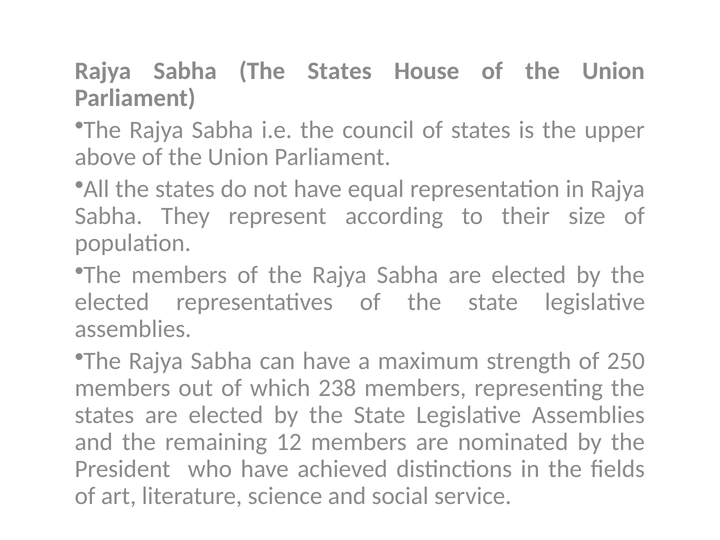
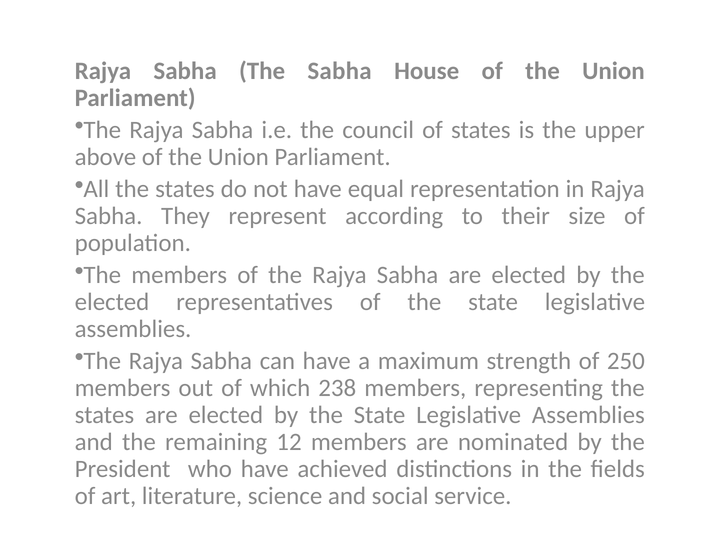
Sabha The States: States -> Sabha (340, 71)
